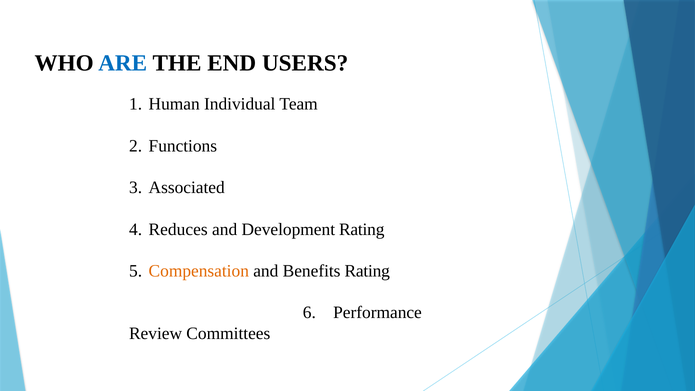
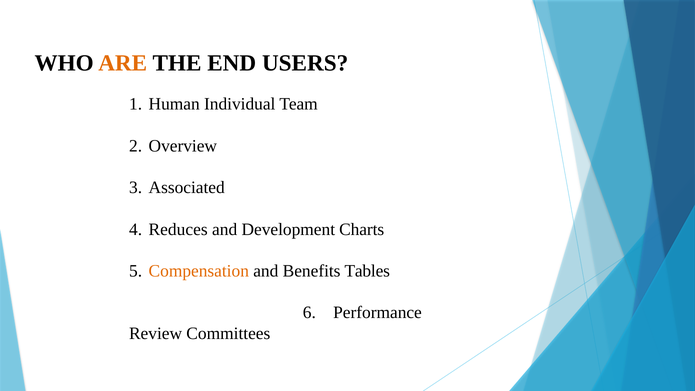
ARE colour: blue -> orange (123, 63)
Functions: Functions -> Overview (183, 146)
Development Rating: Rating -> Charts (362, 229)
Benefits Rating: Rating -> Tables (367, 271)
